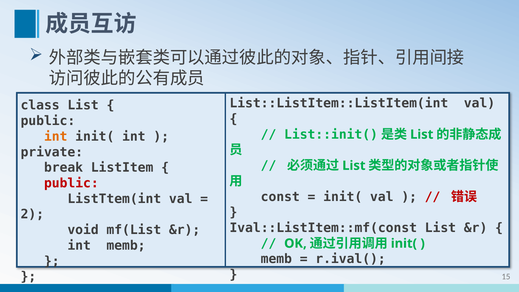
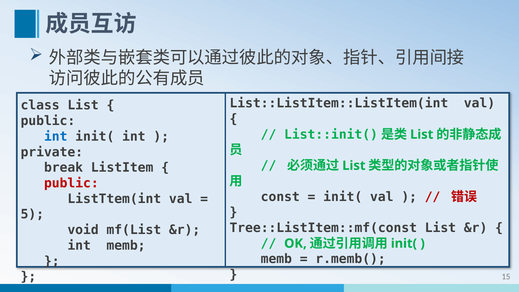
int colour: orange -> blue (56, 136)
2: 2 -> 5 (32, 214)
Ival::ListItem::mf(const: Ival::ListItem::mf(const -> Tree::ListItem::mf(const (323, 228)
r.ival(: r.ival( -> r.memb( (351, 259)
